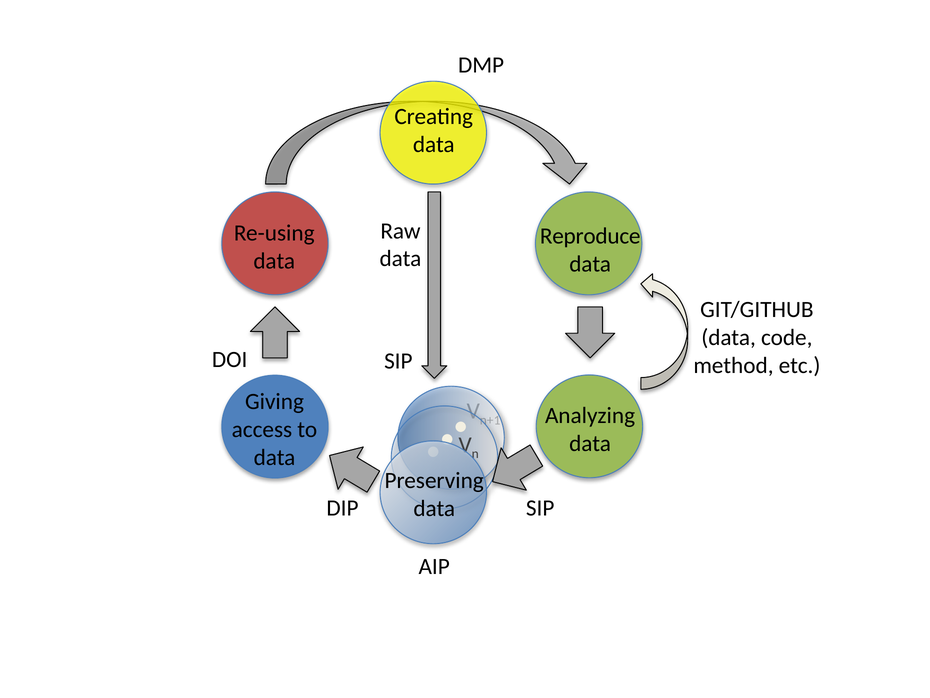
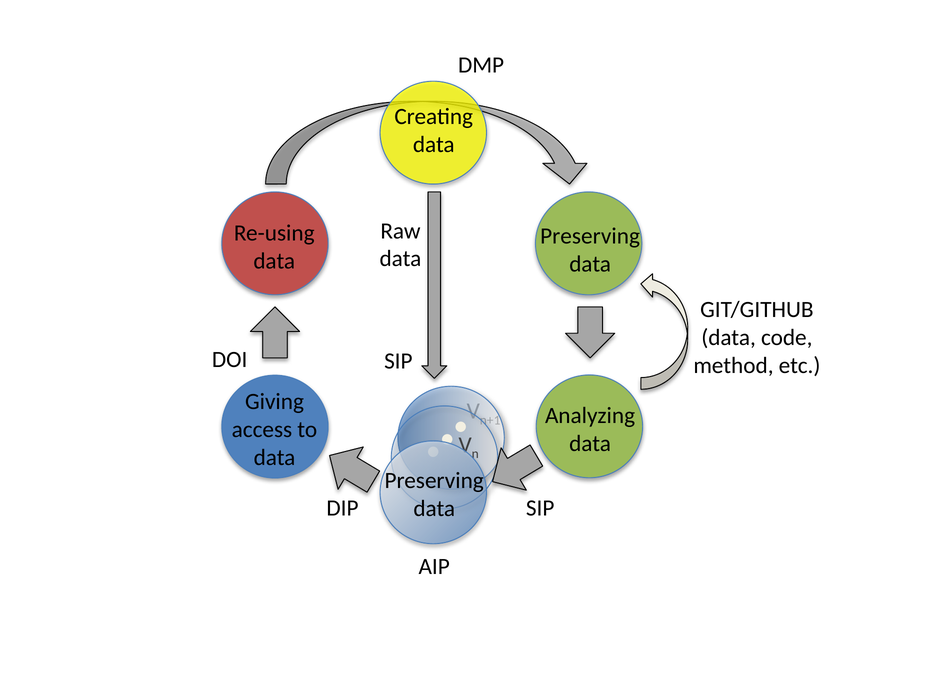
Reproduce: Reproduce -> Preserving (590, 236)
